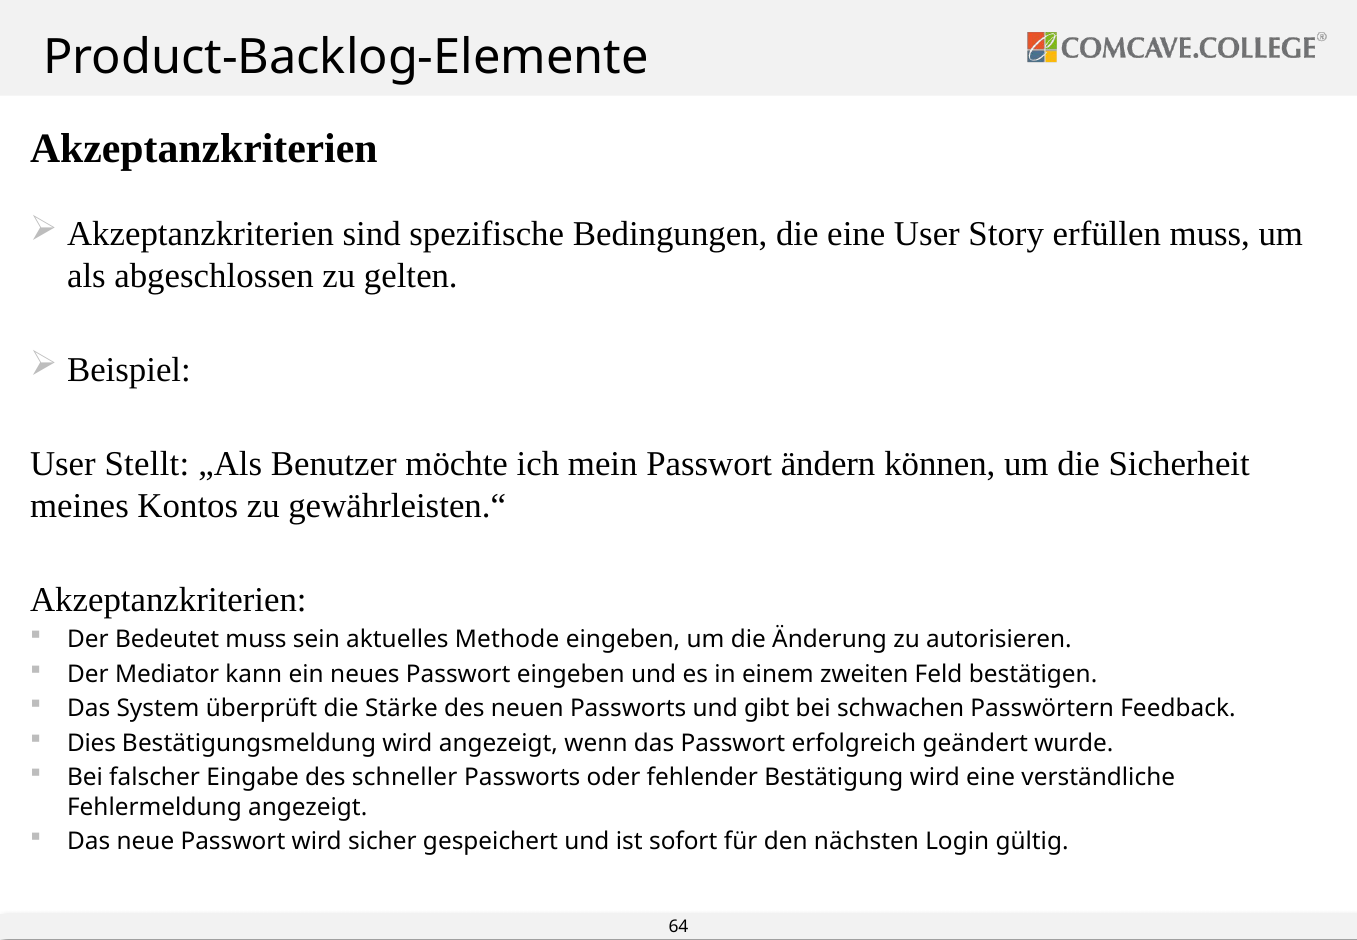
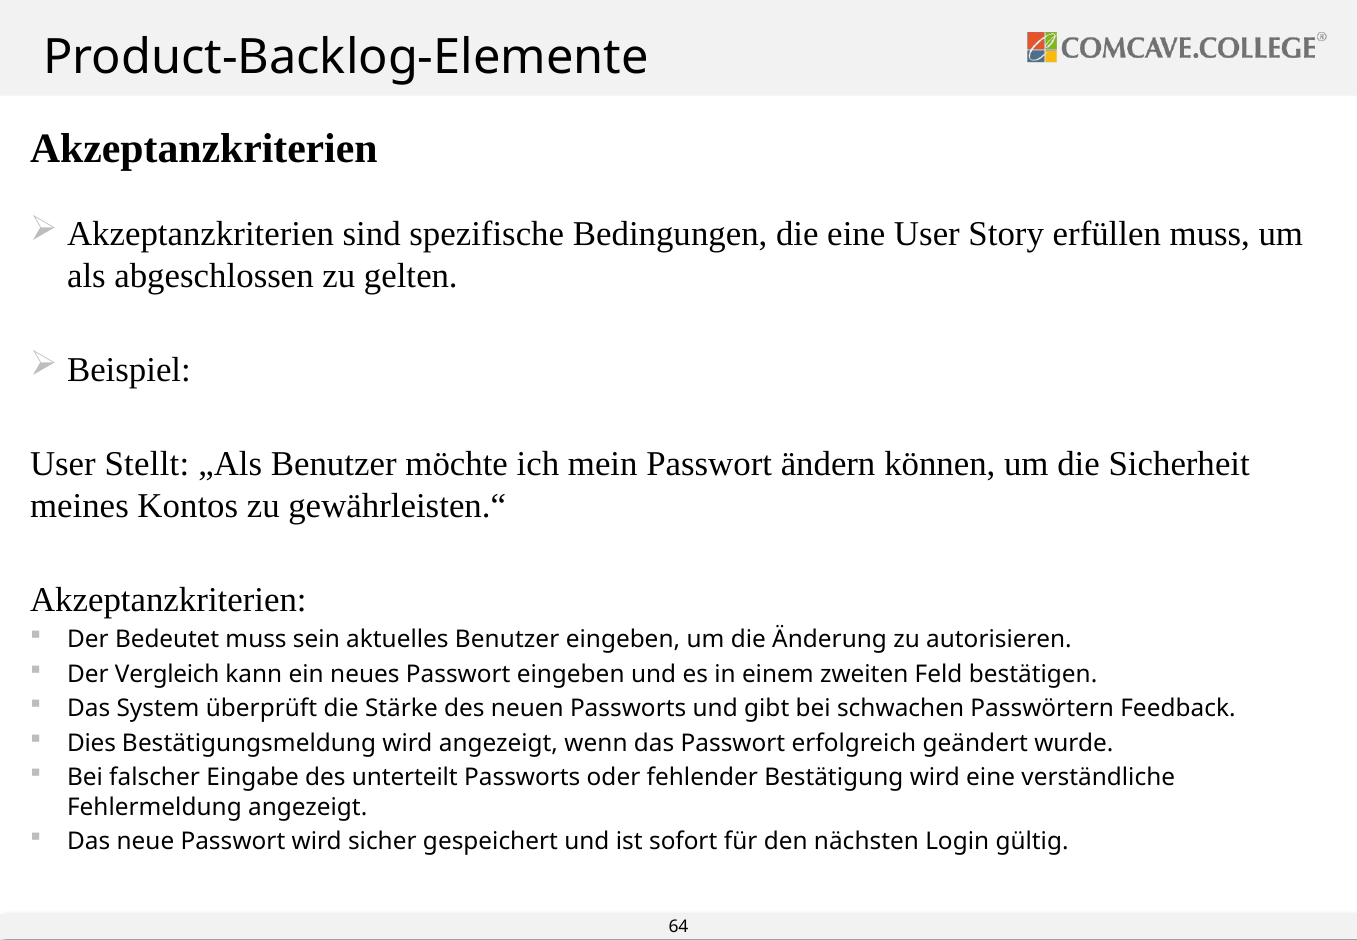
aktuelles Methode: Methode -> Benutzer (507, 640)
Mediator: Mediator -> Vergleich (167, 674)
schneller: schneller -> unterteilt (405, 777)
